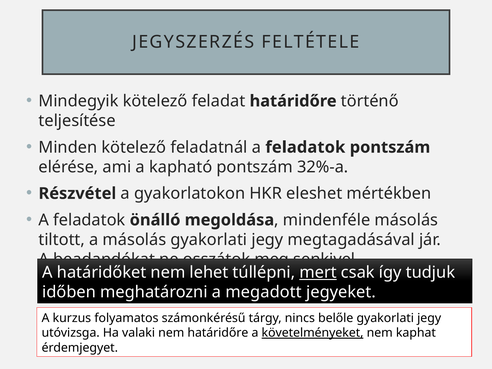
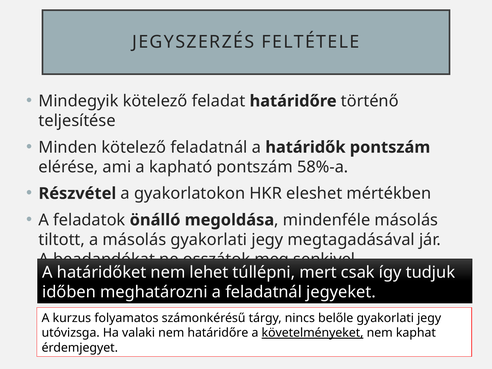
feladatnál a feladatok: feladatok -> határidők (305, 147)
32%-a: 32%-a -> 58%-a (323, 167)
mert underline: present -> none (318, 272)
a megadott: megadott -> feladatnál (264, 292)
